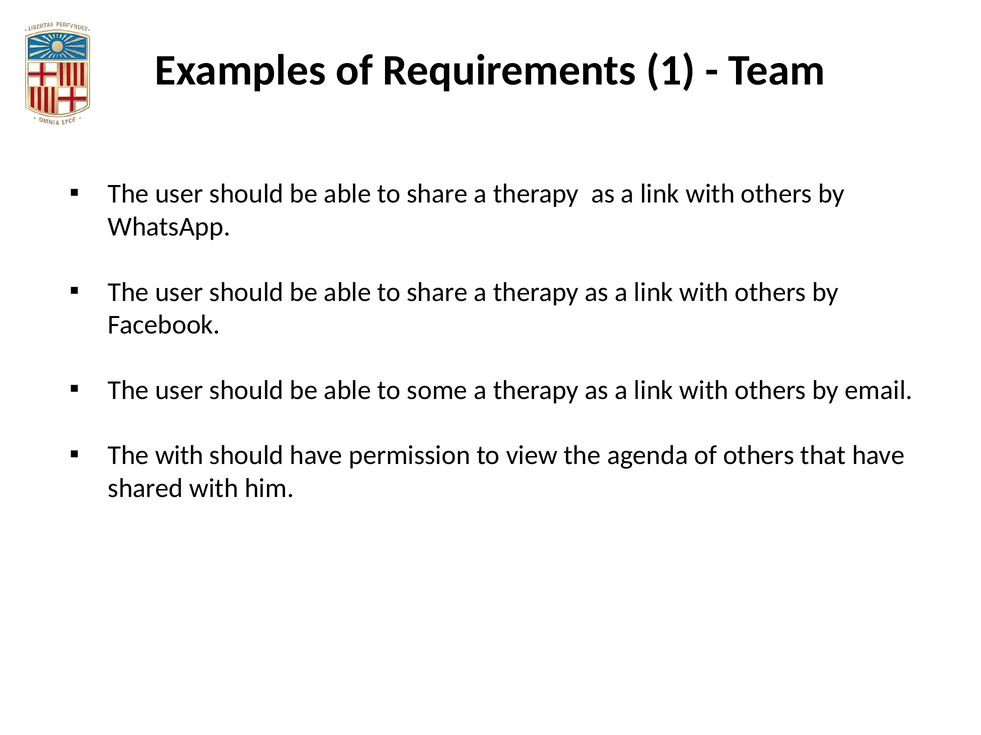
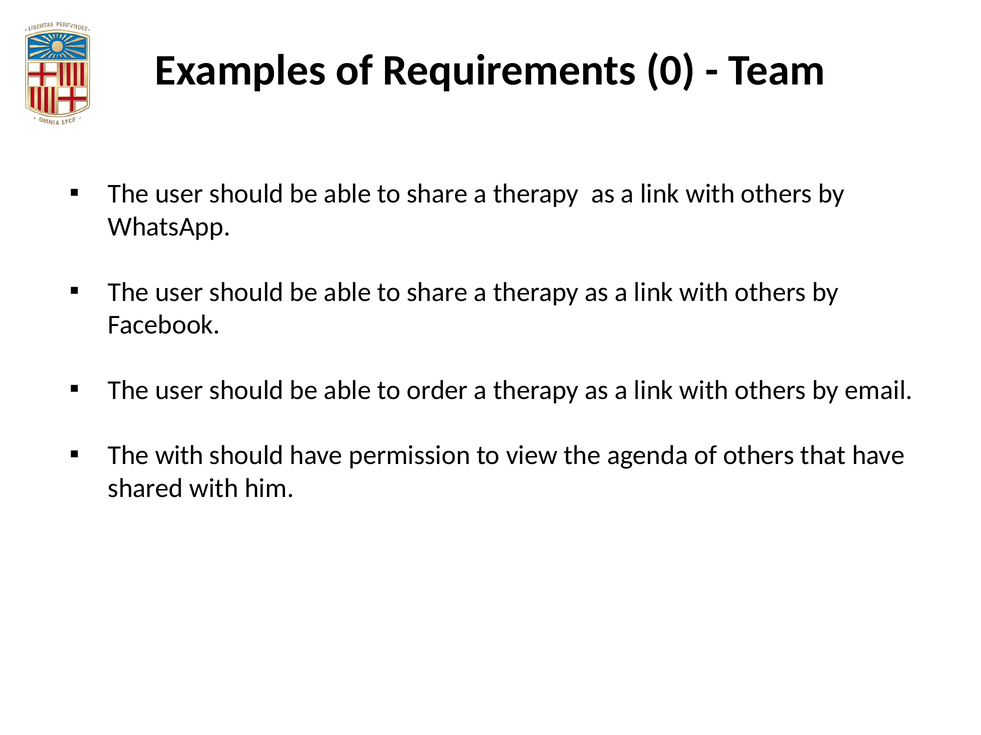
1: 1 -> 0 (671, 71)
some: some -> order (437, 390)
